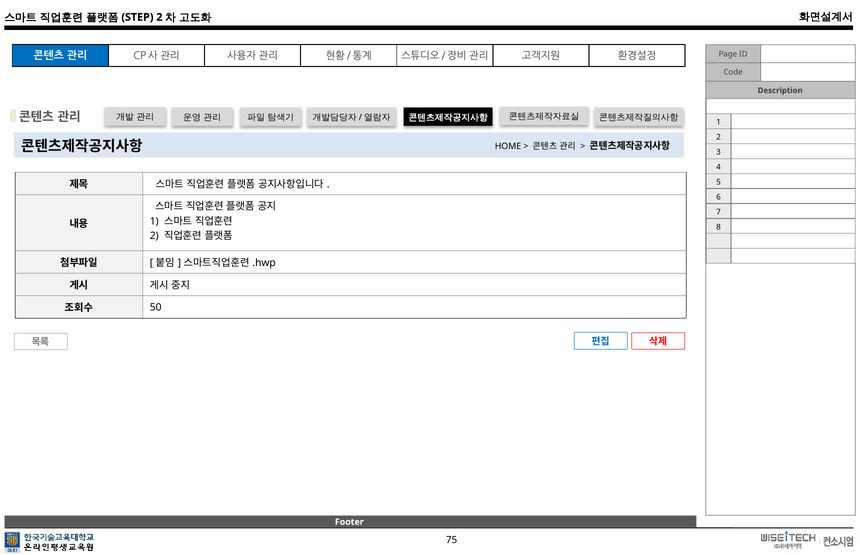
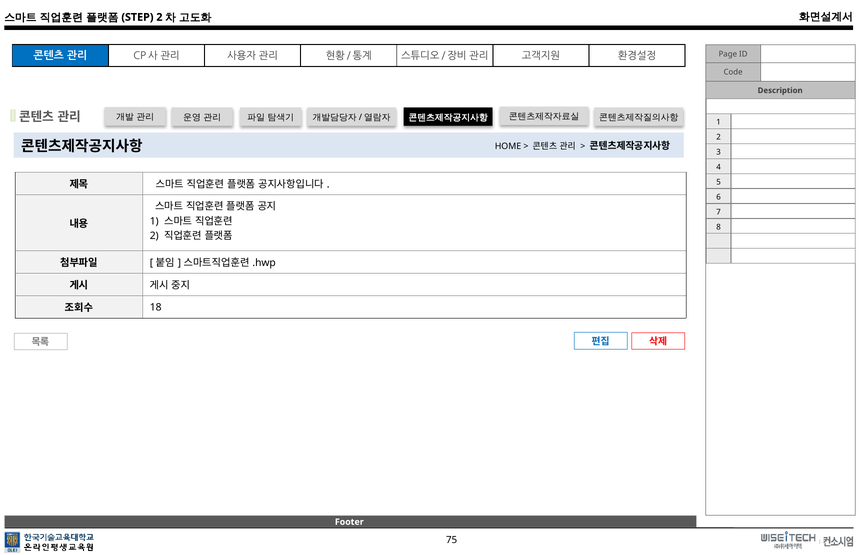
50: 50 -> 18 (156, 307)
